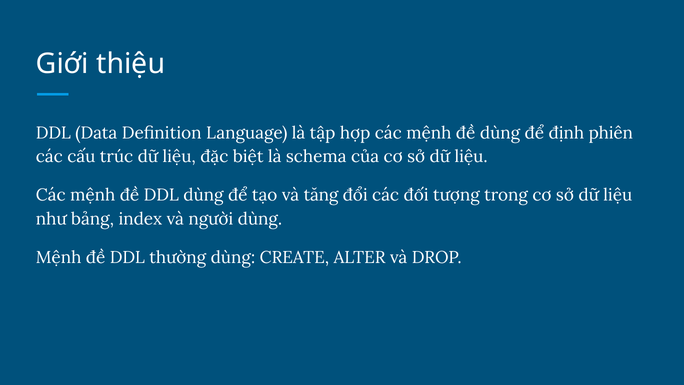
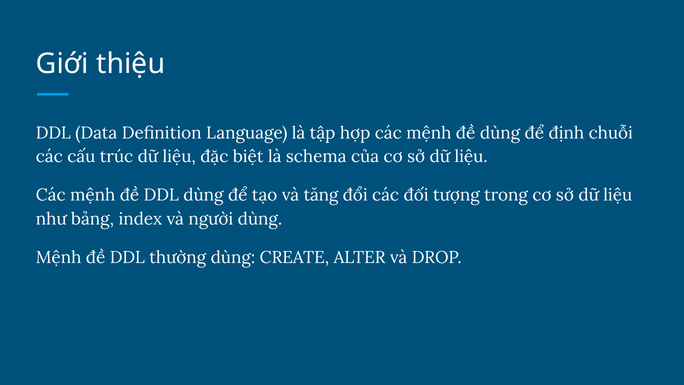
phiên: phiên -> chuỗi (611, 133)
